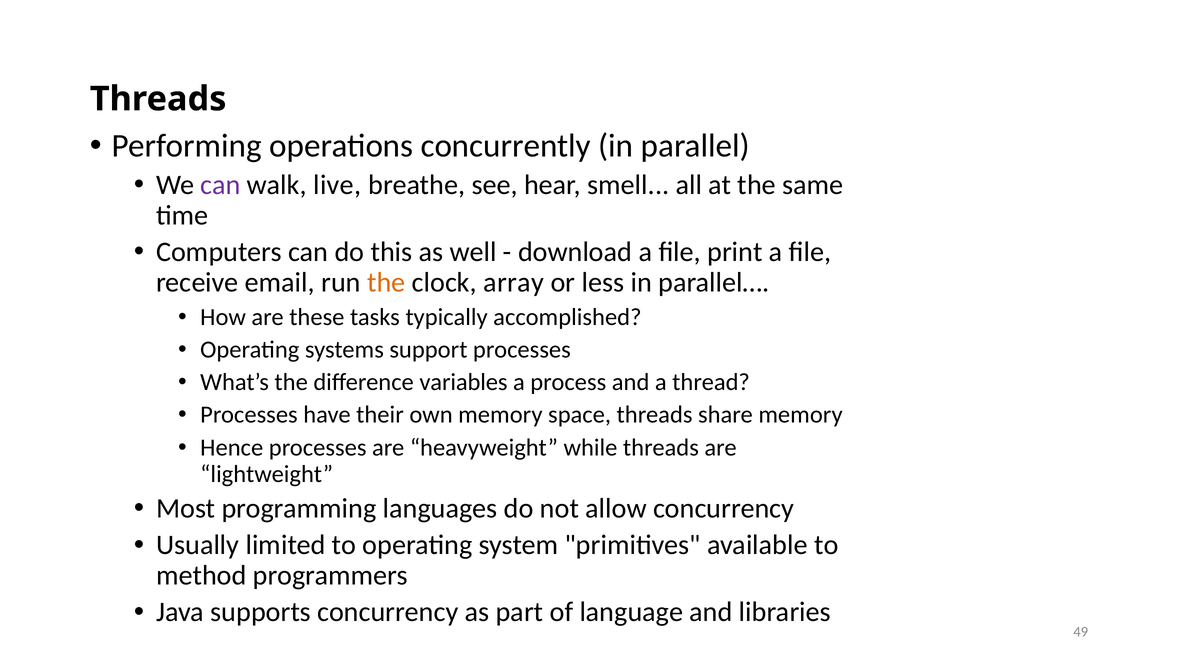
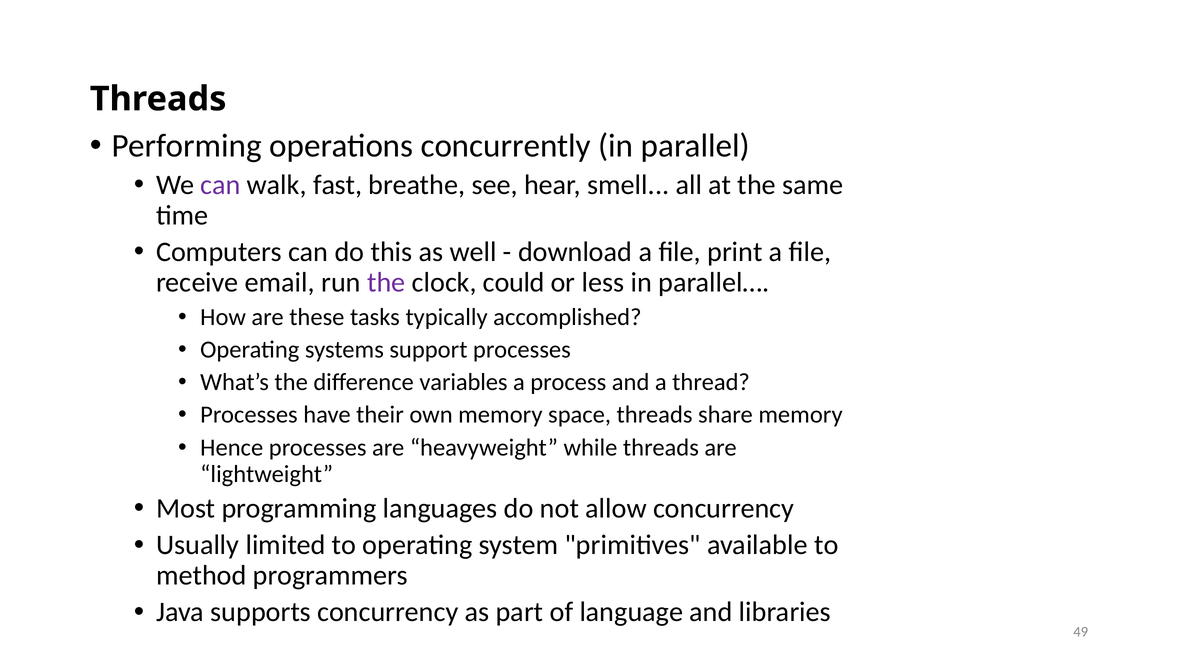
live: live -> fast (338, 185)
the colour: orange -> purple (386, 283)
array: array -> could (514, 283)
